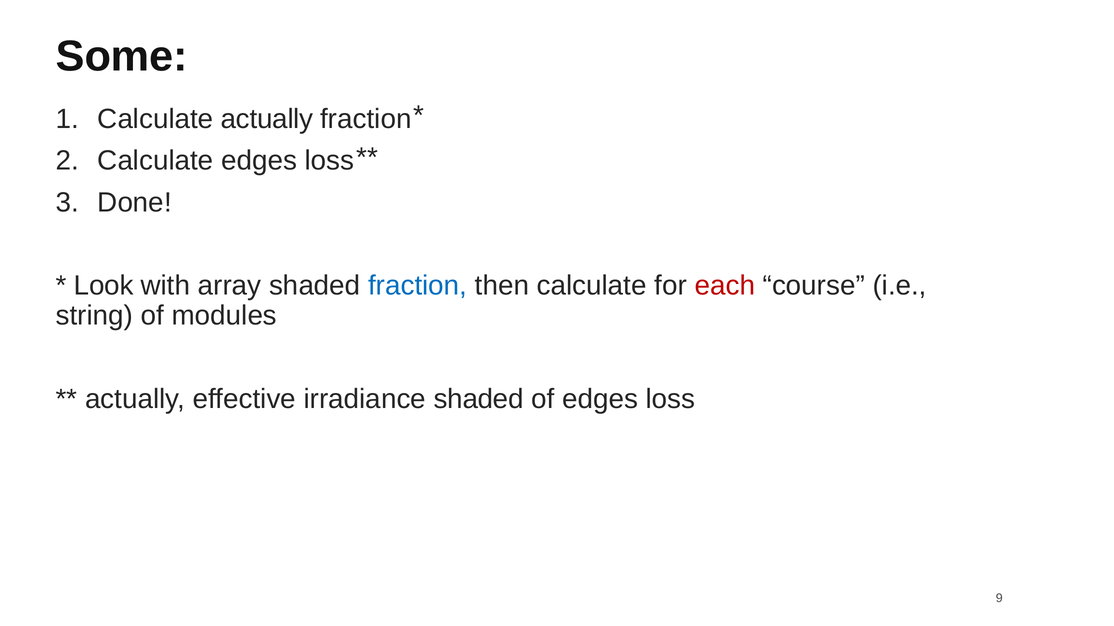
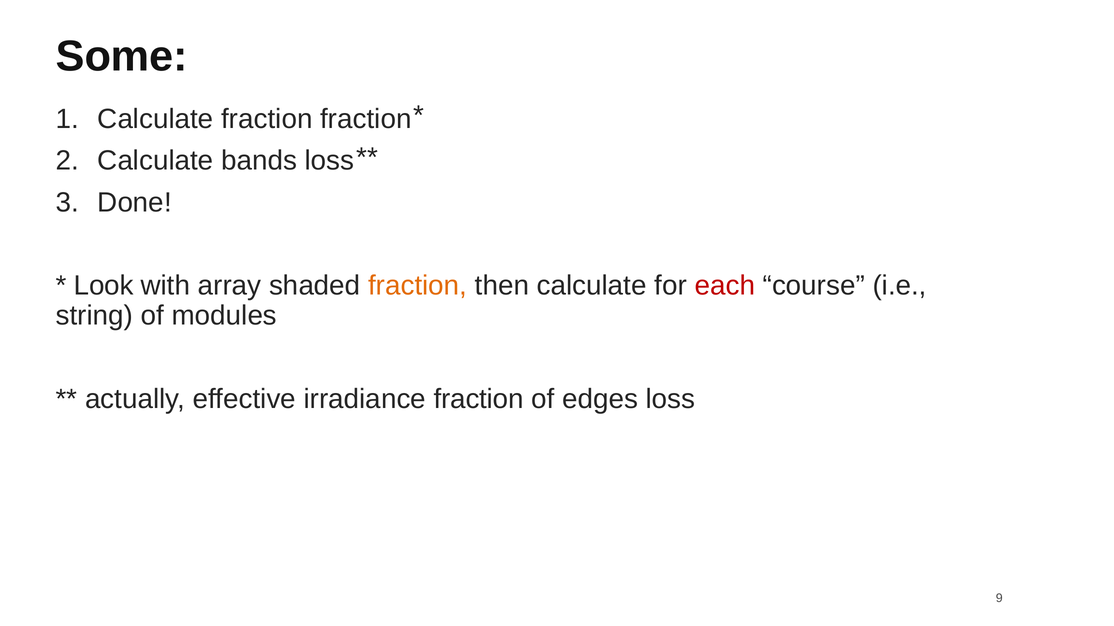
Calculate actually: actually -> fraction (267, 119)
Calculate edges: edges -> bands (259, 161)
fraction colour: blue -> orange (418, 286)
irradiance shaded: shaded -> fraction (479, 399)
